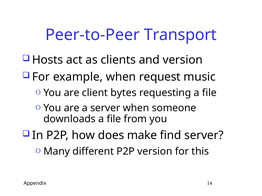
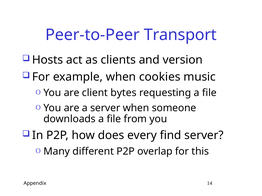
request: request -> cookies (160, 77)
make: make -> every (142, 136)
P2P version: version -> overlap (155, 152)
